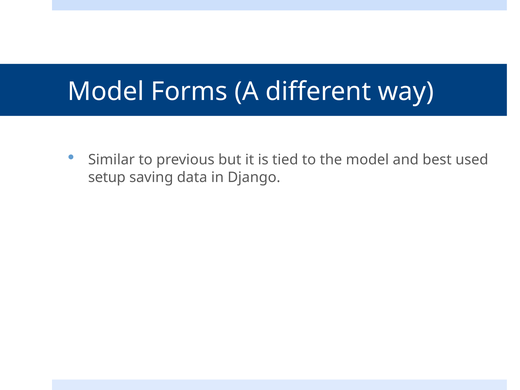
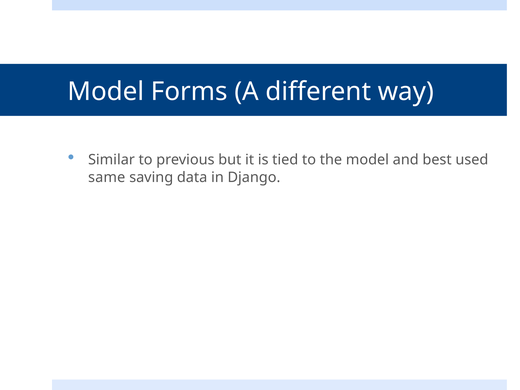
setup: setup -> same (107, 177)
